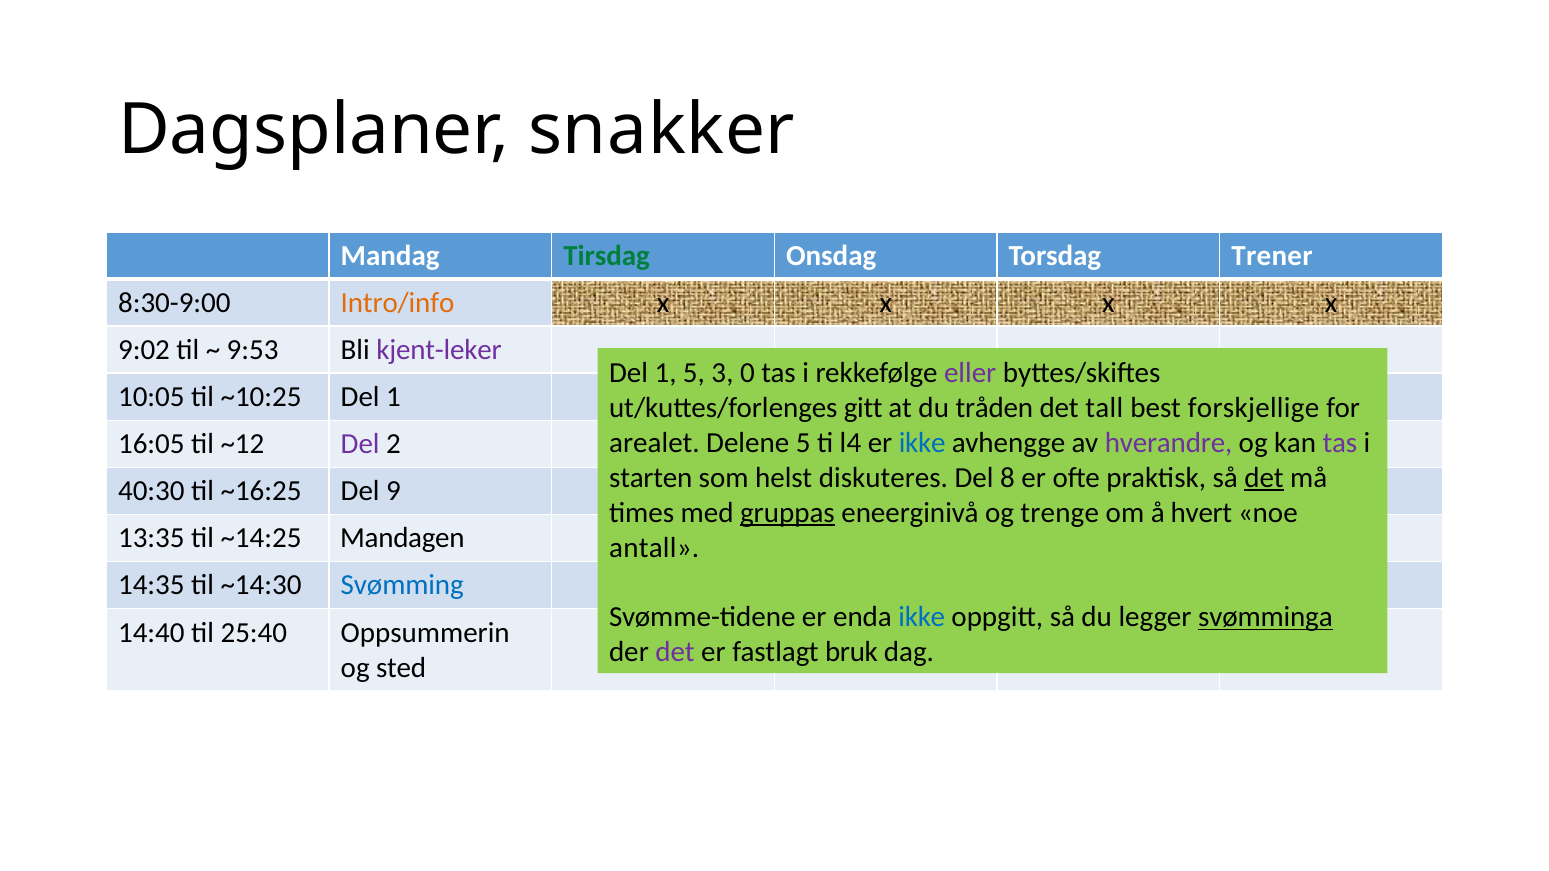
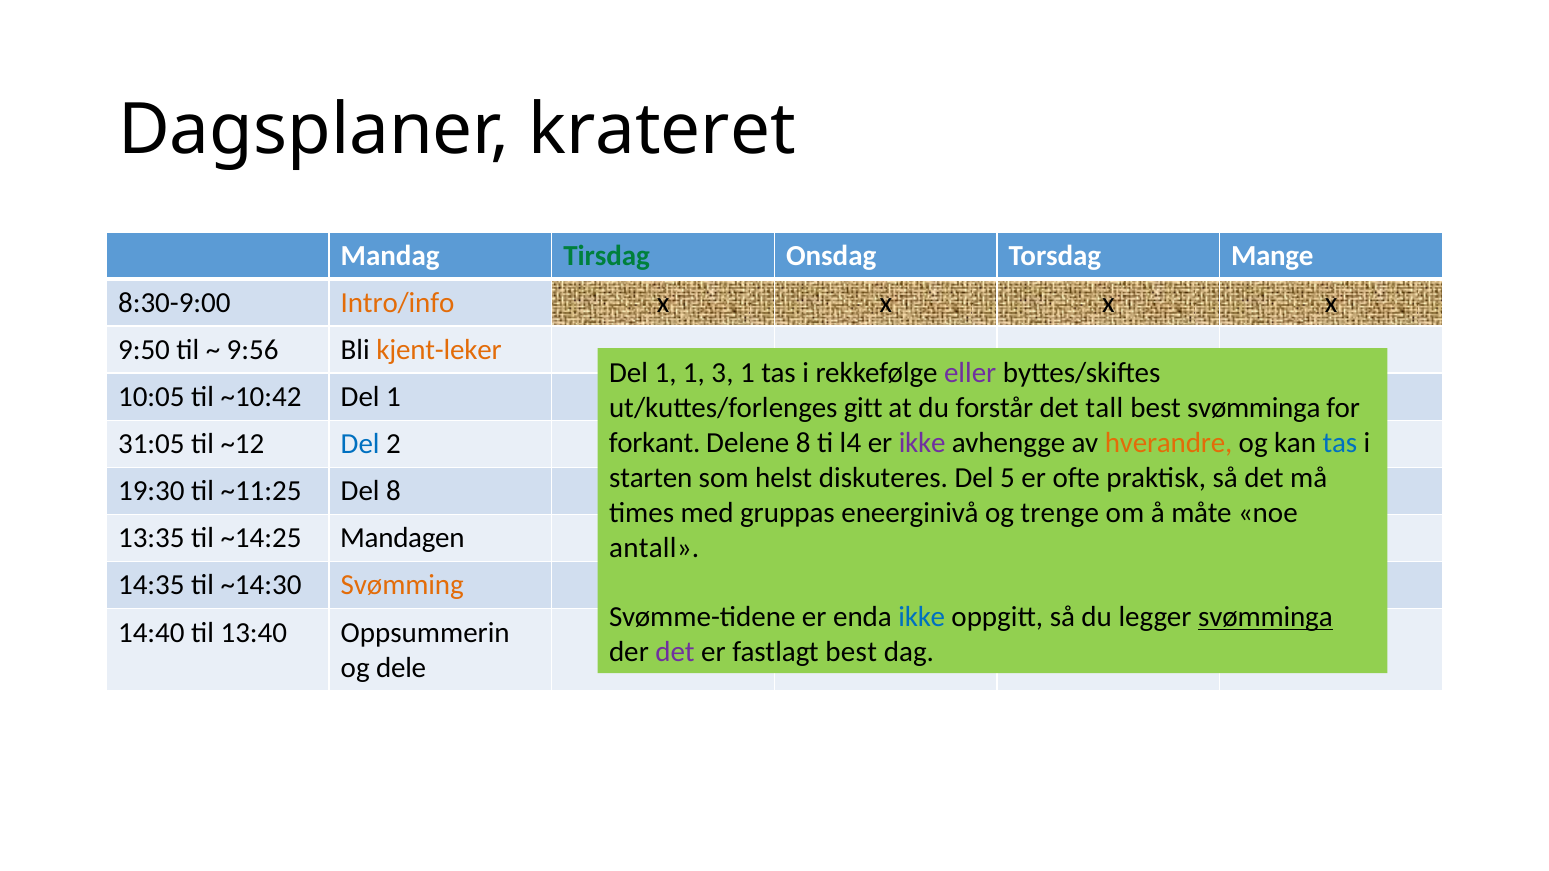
snakker: snakker -> krateret (662, 130)
Trener: Trener -> Mange (1272, 256)
9:02: 9:02 -> 9:50 (144, 350)
9:53: 9:53 -> 9:56 (253, 350)
kjent-leker colour: purple -> orange (439, 350)
1 5: 5 -> 1 (694, 373)
3 0: 0 -> 1 (747, 373)
~10:25: ~10:25 -> ~10:42 (261, 397)
tråden: tråden -> forstår (994, 408)
best forskjellige: forskjellige -> svømminga (1254, 408)
arealet: arealet -> forkant (655, 443)
Delene 5: 5 -> 8 (803, 443)
ikke colour: blue -> purple (922, 443)
hverandre colour: purple -> orange (1169, 443)
tas colour: purple -> blue (1340, 443)
16:05: 16:05 -> 31:05 (151, 444)
Del colour: purple -> blue (360, 444)
8: 8 -> 5 (1007, 478)
det underline: present -> none (1264, 478)
40:30: 40:30 -> 19:30 (151, 491)
~16:25: ~16:25 -> ~11:25 (261, 491)
Del 9: 9 -> 8 (394, 491)
gruppas underline: present -> none (787, 513)
hvert: hvert -> måte (1201, 513)
Svømming colour: blue -> orange (402, 586)
25:40: 25:40 -> 13:40 (254, 633)
fastlagt bruk: bruk -> best (851, 652)
sted: sted -> dele (401, 668)
